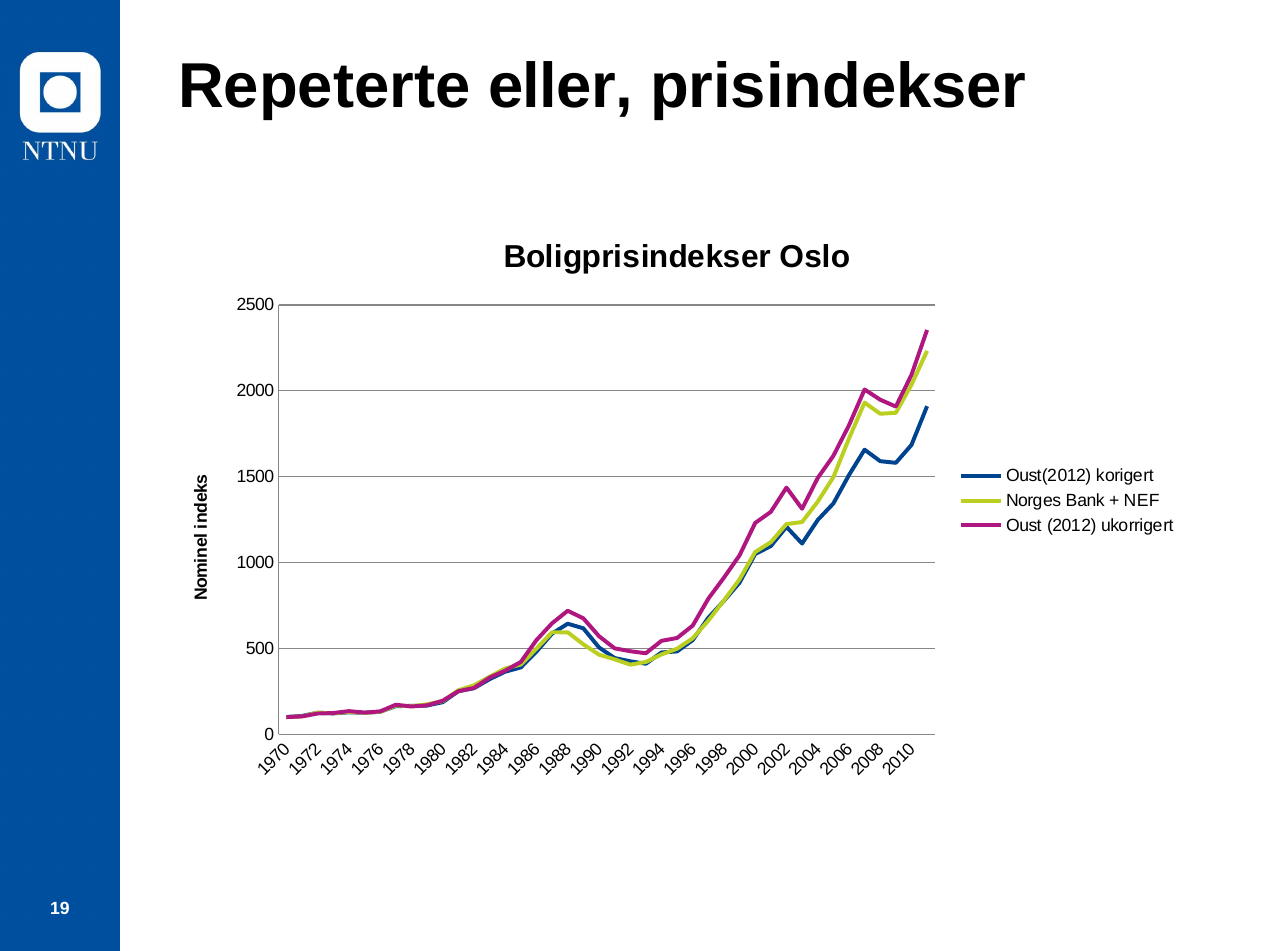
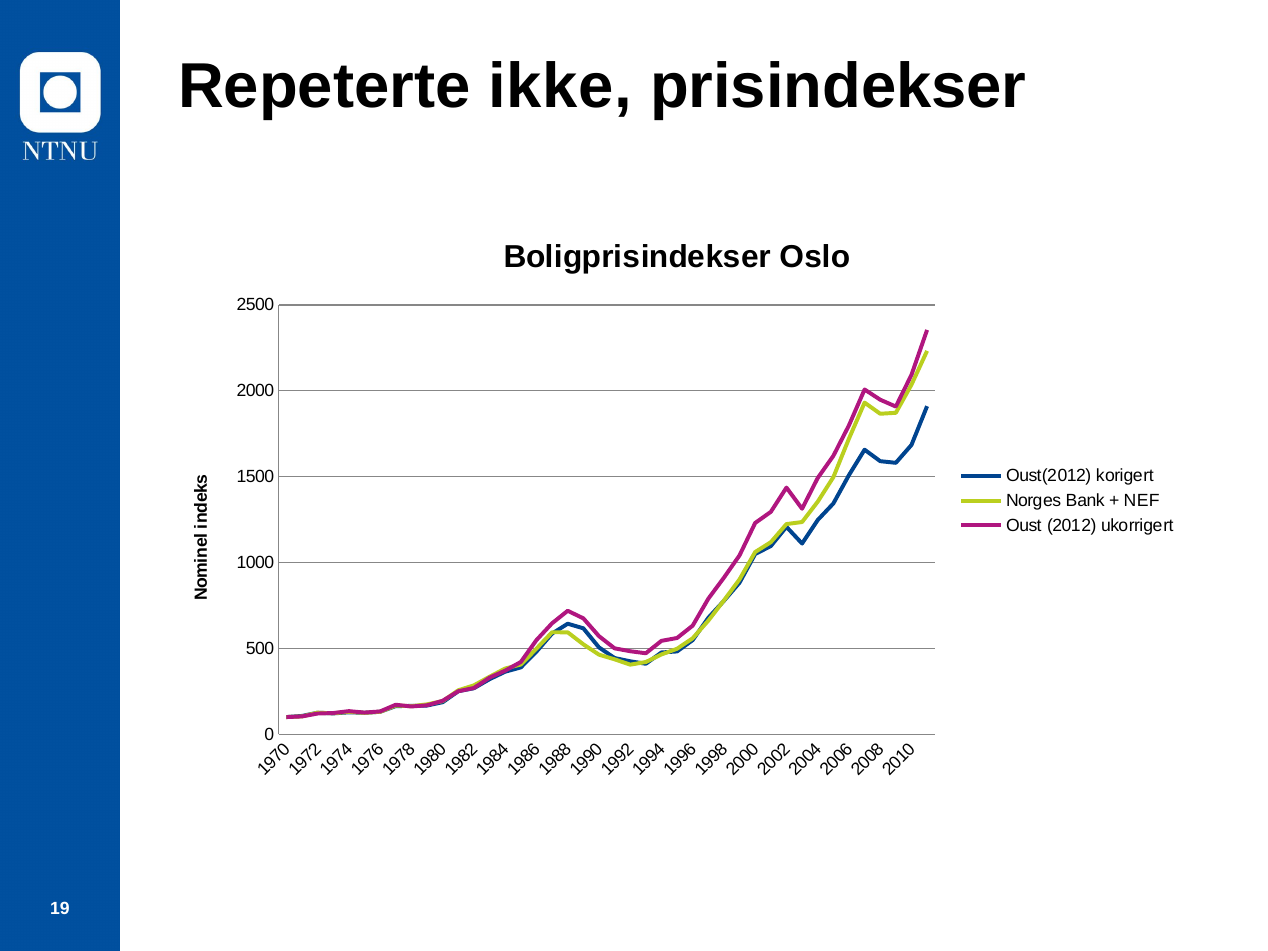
eller: eller -> ikke (560, 87)
